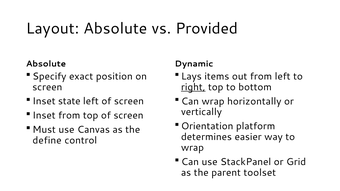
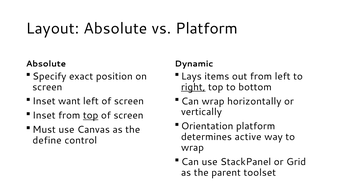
vs Provided: Provided -> Platform (207, 29)
state: state -> want (69, 101)
top underline: none -> present (91, 116)
easier: easier -> active (248, 137)
